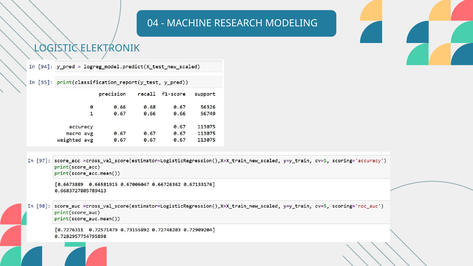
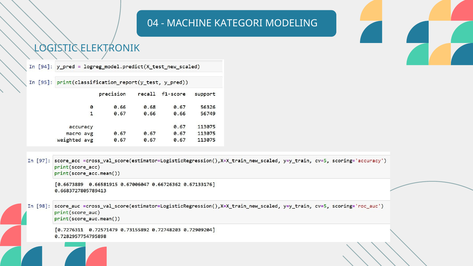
RESEARCH: RESEARCH -> KATEGORI (238, 23)
